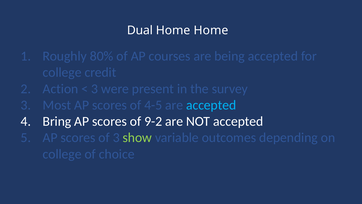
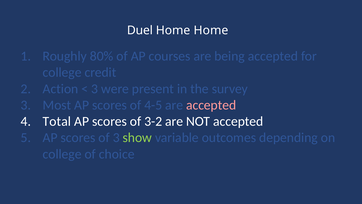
Dual: Dual -> Duel (140, 30)
accepted colour: light blue -> pink (211, 105)
Bring: Bring -> Total (57, 121)
9-2: 9-2 -> 3-2 (153, 121)
